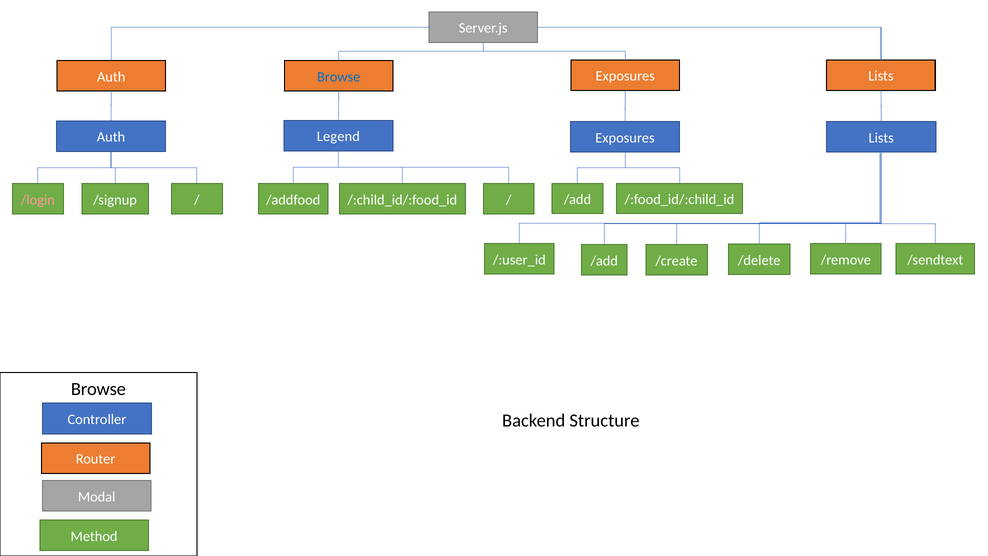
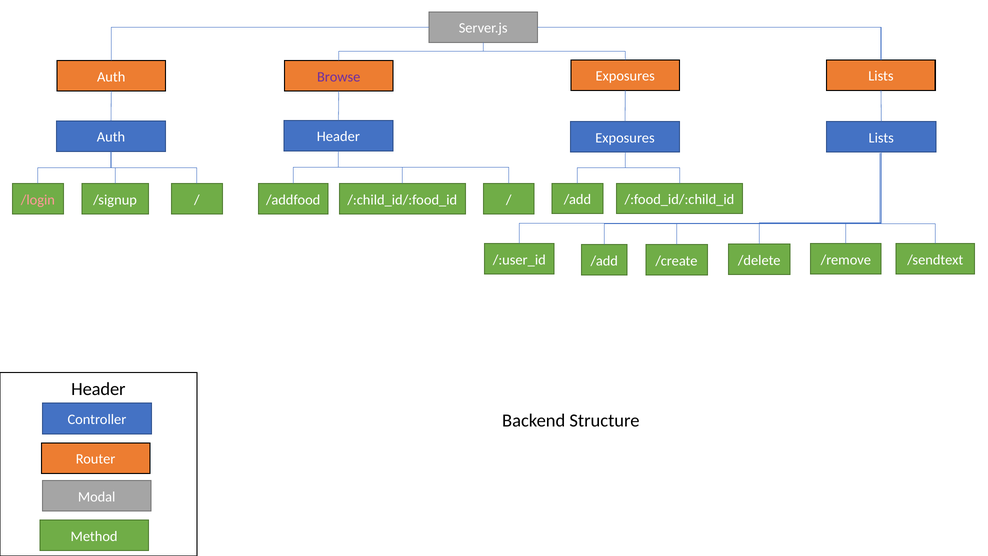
Browse colour: blue -> purple (339, 77)
Auth Legend: Legend -> Header (338, 137)
Browse: Browse -> Header (98, 389)
